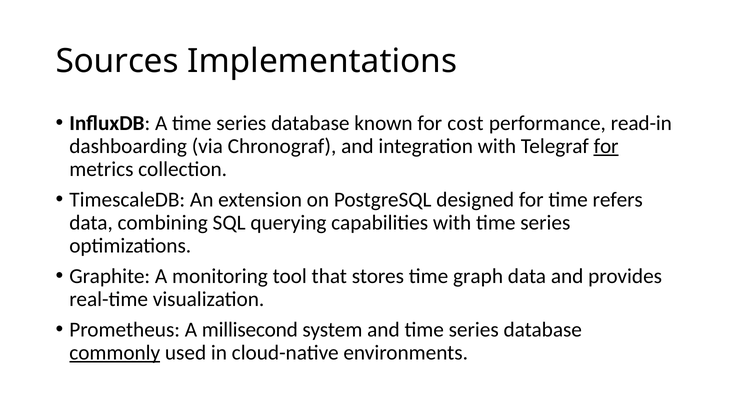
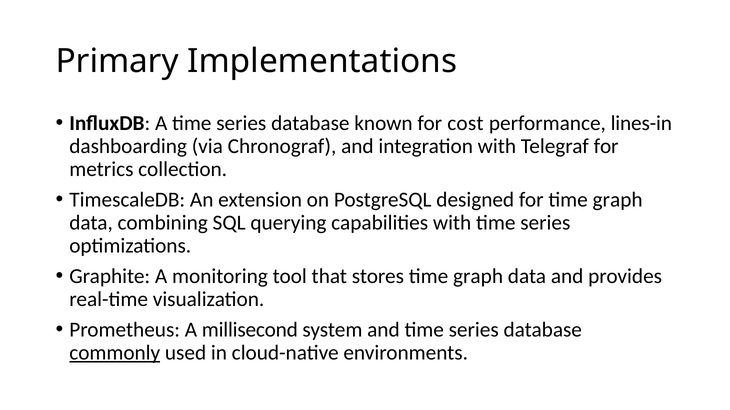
Sources: Sources -> Primary (117, 61)
read-in: read-in -> lines-in (641, 123)
for underline: present -> none (606, 146)
for time refers: refers -> graph (618, 200)
